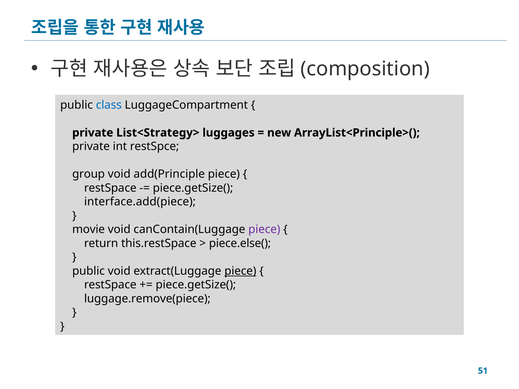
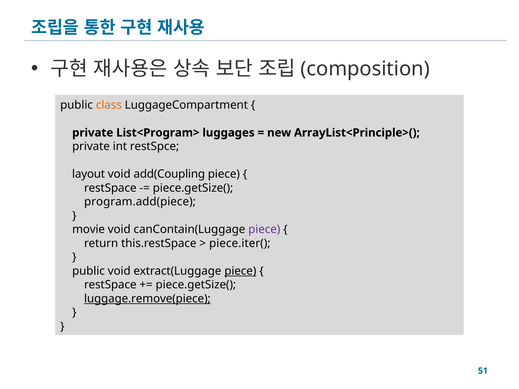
class colour: blue -> orange (109, 105)
List<Strategy>: List<Strategy> -> List<Program> (158, 133)
group: group -> layout (89, 174)
add(Principle: add(Principle -> add(Coupling (169, 174)
interface.add(piece: interface.add(piece -> program.add(piece (140, 202)
piece.else(: piece.else( -> piece.iter( (240, 243)
luggage.remove(piece underline: none -> present (147, 299)
